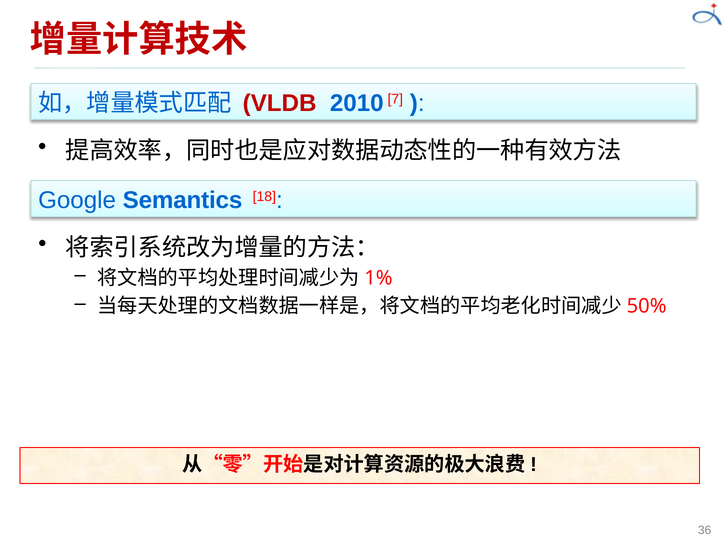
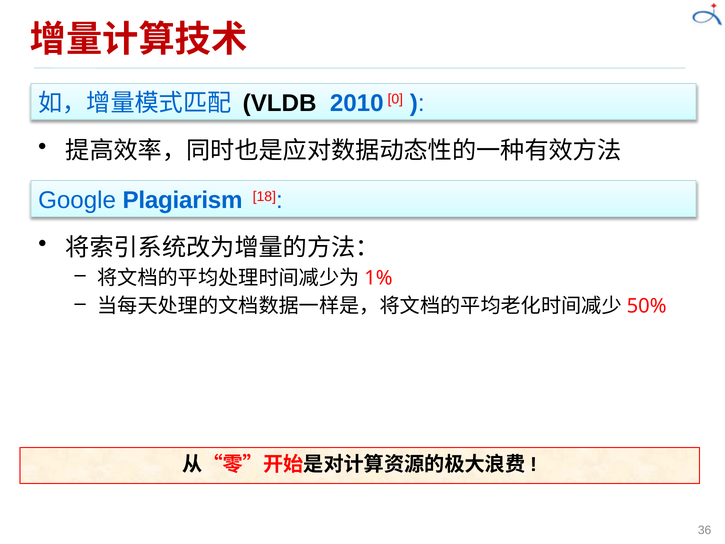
VLDB colour: red -> black (280, 103)
7: 7 -> 0 (395, 99)
Semantics: Semantics -> Plagiarism (183, 200)
